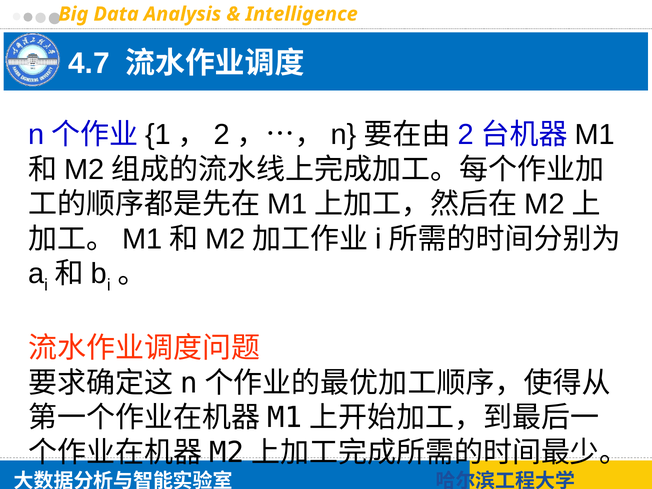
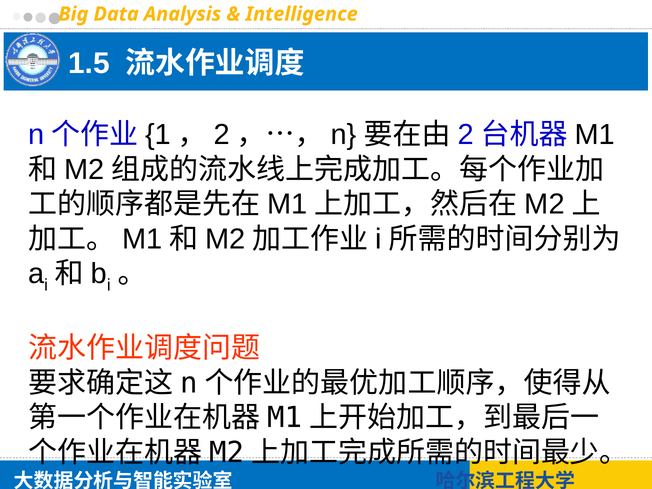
4.7: 4.7 -> 1.5 (89, 63)
